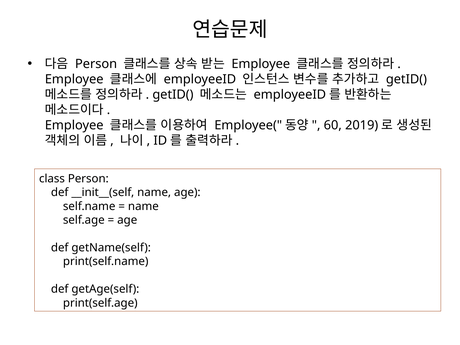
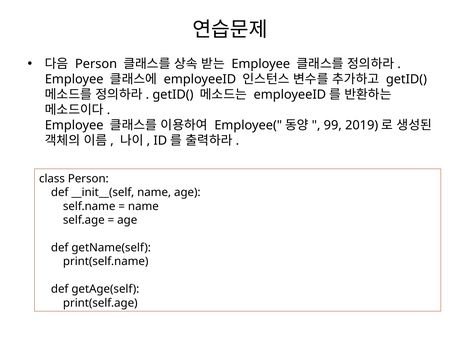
60: 60 -> 99 (333, 125)
